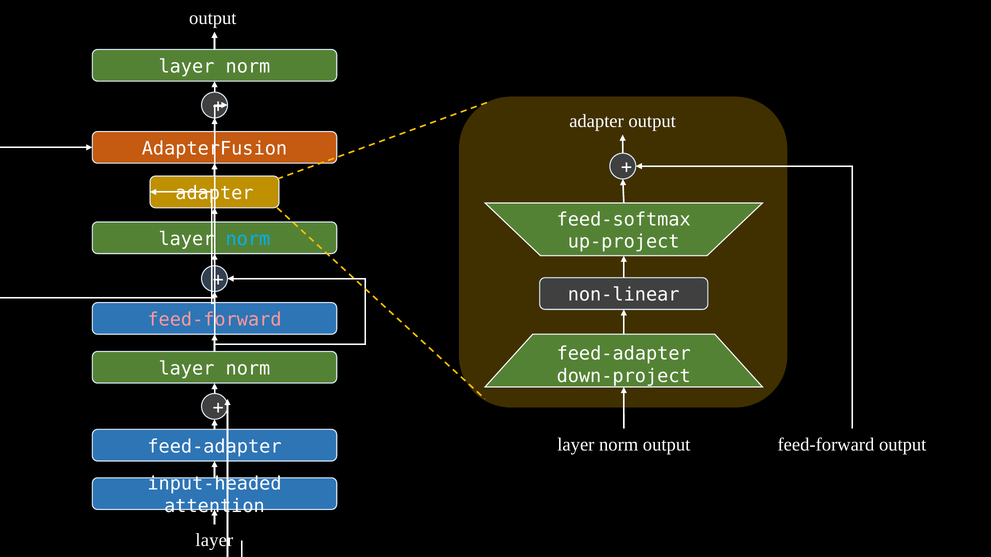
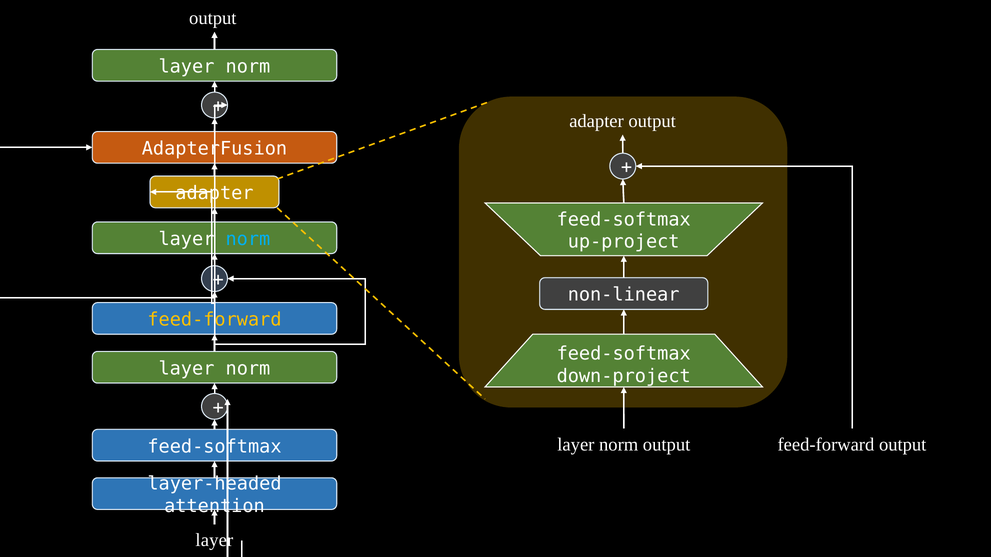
feed-forward colour: pink -> yellow (214, 320)
feed-adapter: feed-adapter -> feed-softmax (624, 354)
feed-adapter: feed-adapter -> feed-softmax (214, 447)
input-headed: input-headed -> layer-headed (214, 484)
